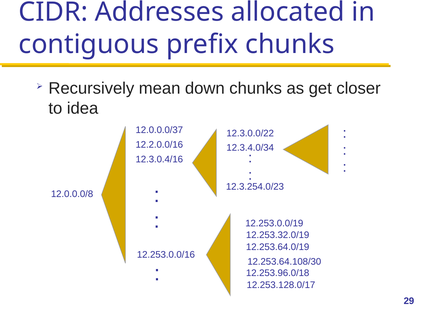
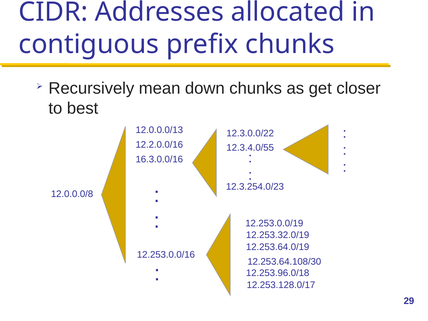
idea: idea -> best (83, 108)
12.0.0.0/37: 12.0.0.0/37 -> 12.0.0.0/13 (159, 130)
12.3.4.0/34: 12.3.4.0/34 -> 12.3.4.0/55 (250, 148)
12.3.0.4/16: 12.3.0.4/16 -> 16.3.0.0/16 (159, 159)
